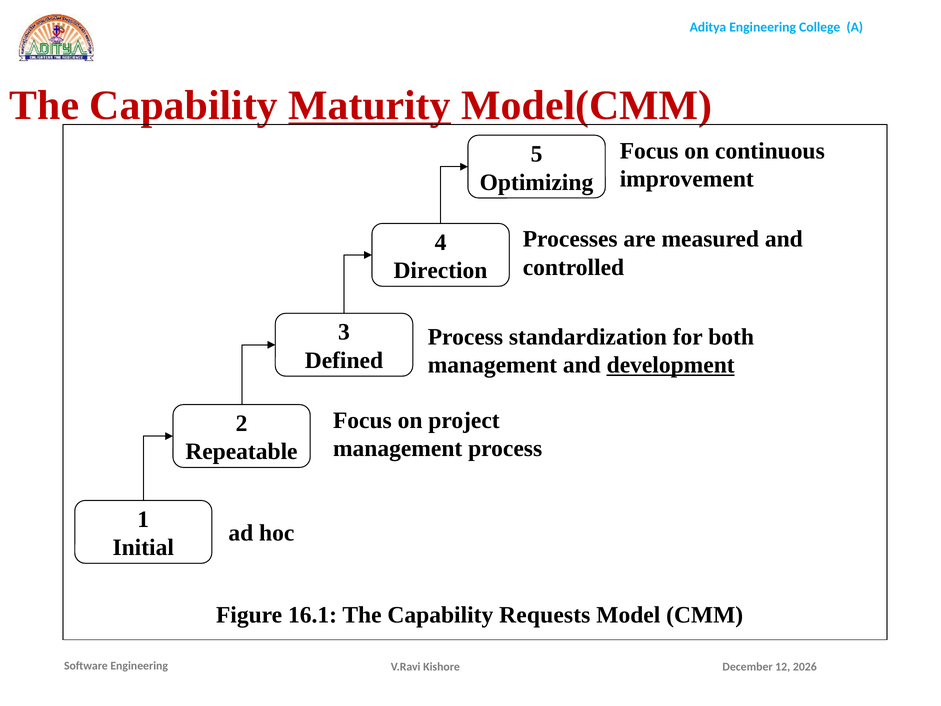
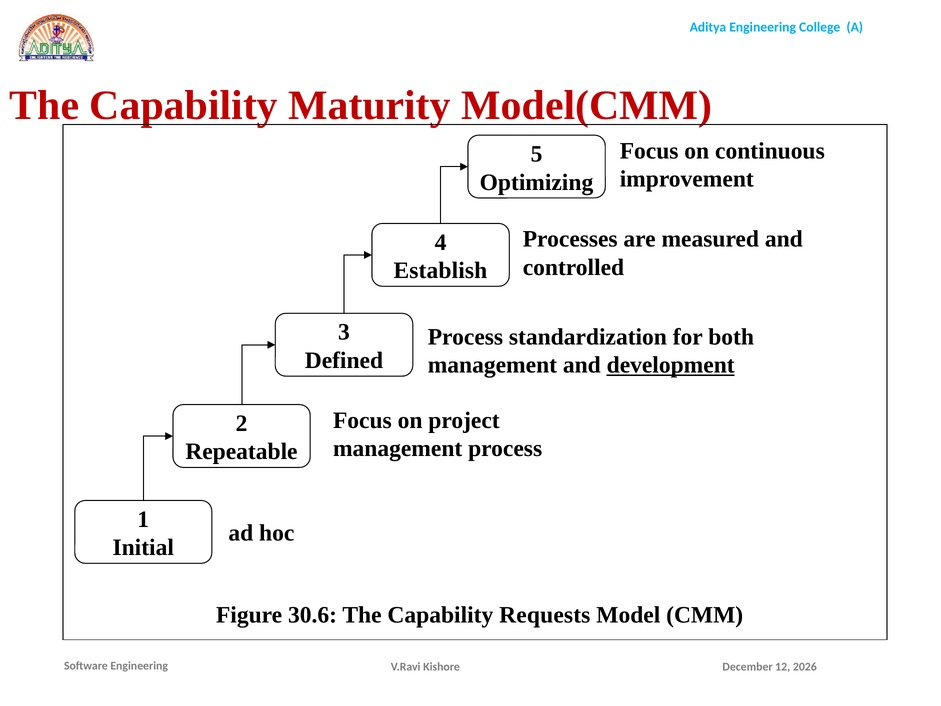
Maturity underline: present -> none (370, 105)
Direction: Direction -> Establish (440, 270)
16.1: 16.1 -> 30.6 (313, 615)
